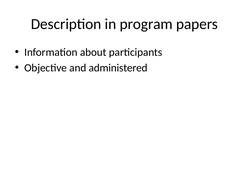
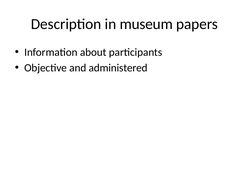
program: program -> museum (146, 24)
